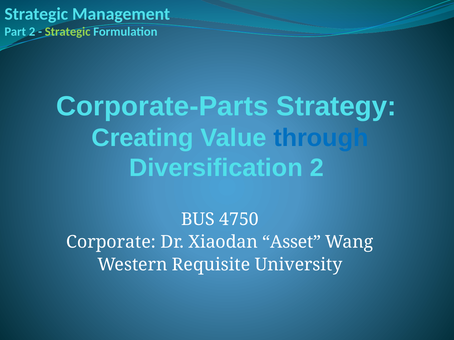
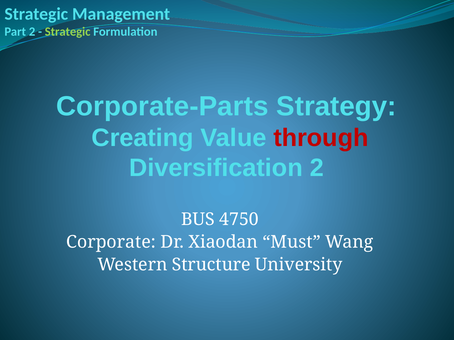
through colour: blue -> red (321, 138)
Asset: Asset -> Must (292, 242)
Requisite: Requisite -> Structure (211, 265)
